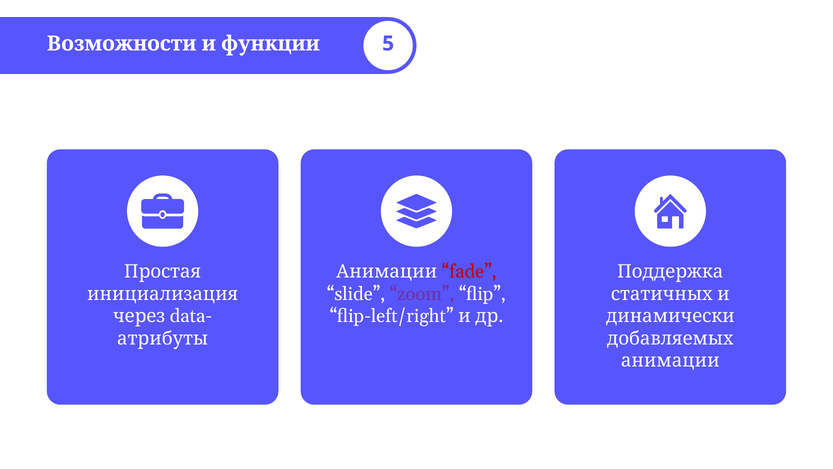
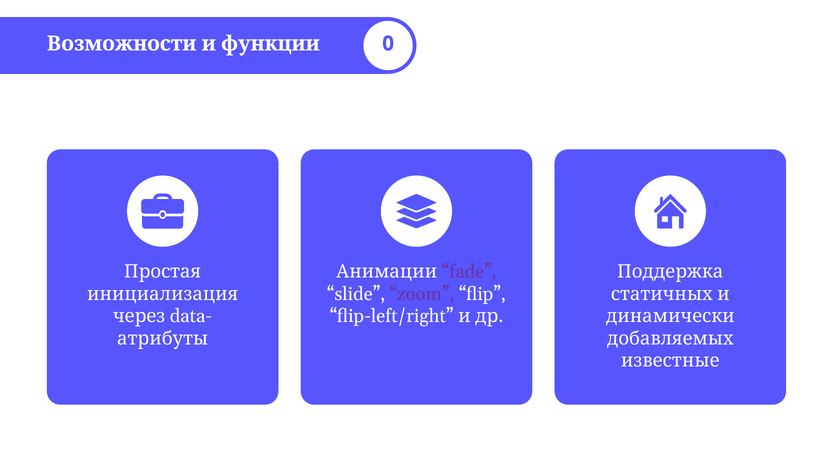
5: 5 -> 0 (388, 44)
fade colour: red -> purple (469, 272)
анимации: анимации -> известные (670, 360)
